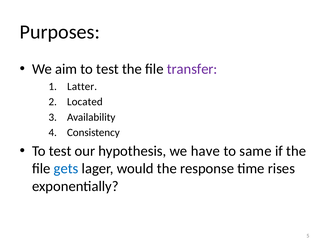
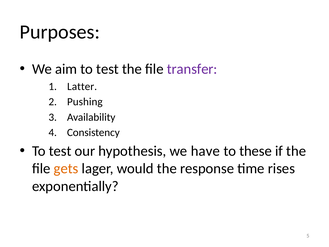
Located: Located -> Pushing (85, 102)
same: same -> these (256, 151)
gets colour: blue -> orange (66, 168)
